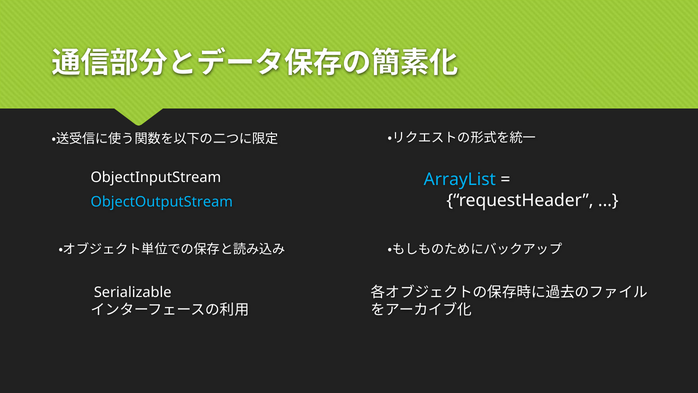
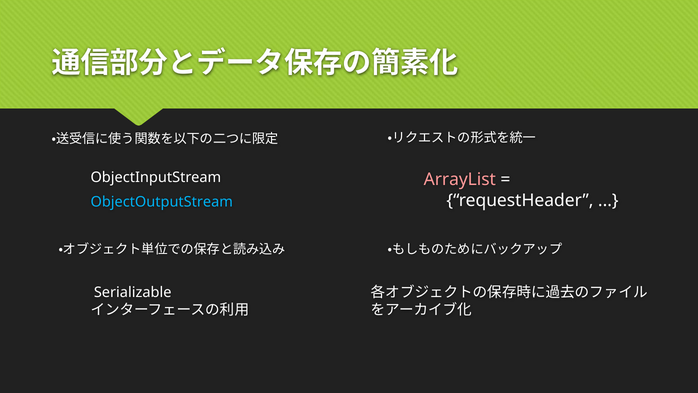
ArrayList colour: light blue -> pink (460, 179)
